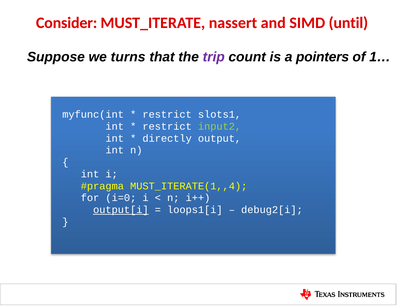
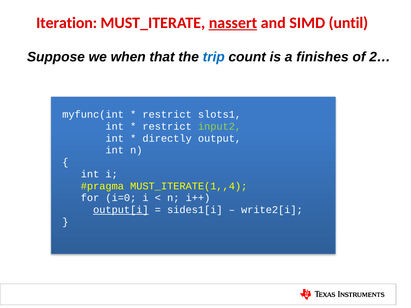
Consider: Consider -> Iteration (67, 23)
nassert underline: none -> present (233, 23)
turns: turns -> when (128, 57)
trip colour: purple -> blue (214, 57)
pointers: pointers -> finishes (322, 57)
1…: 1… -> 2… (380, 57)
loops1[i: loops1[i -> sides1[i (195, 210)
debug2[i: debug2[i -> write2[i (272, 210)
